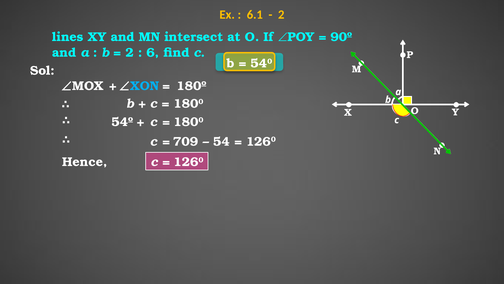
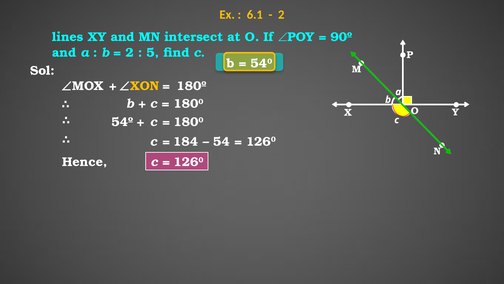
6: 6 -> 5 (153, 52)
XON colour: light blue -> yellow (145, 86)
709: 709 -> 184 (186, 141)
